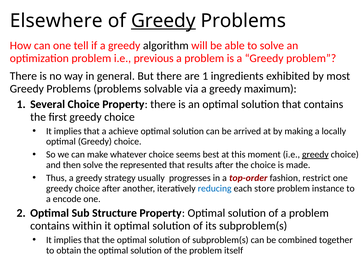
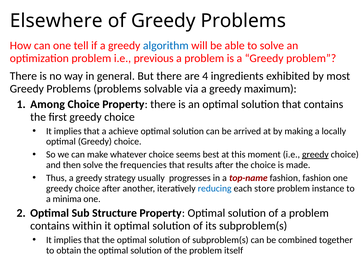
Greedy underline: present -> none (163, 21)
algorithm colour: black -> blue (166, 46)
are 1: 1 -> 4 (205, 76)
Several: Several -> Among (48, 104)
represented: represented -> frequencies (143, 165)
top-order: top-order -> top-name (248, 178)
fashion restrict: restrict -> fashion (317, 178)
encode: encode -> minima (67, 199)
